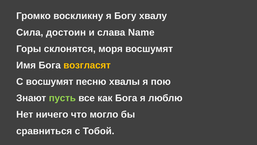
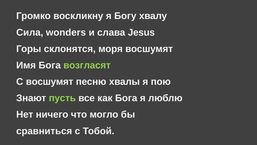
достоин: достоин -> wonders (66, 32)
Name: Name -> Jesus (141, 32)
возгласят colour: yellow -> light green (87, 65)
